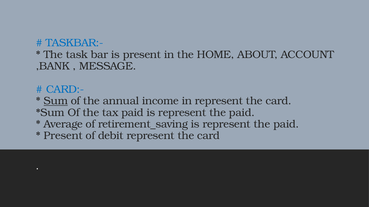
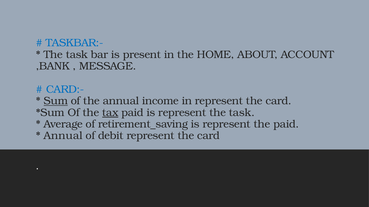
tax underline: none -> present (110, 113)
paid: paid -> task (242, 113)
Present: Present -> Annual (63, 136)
